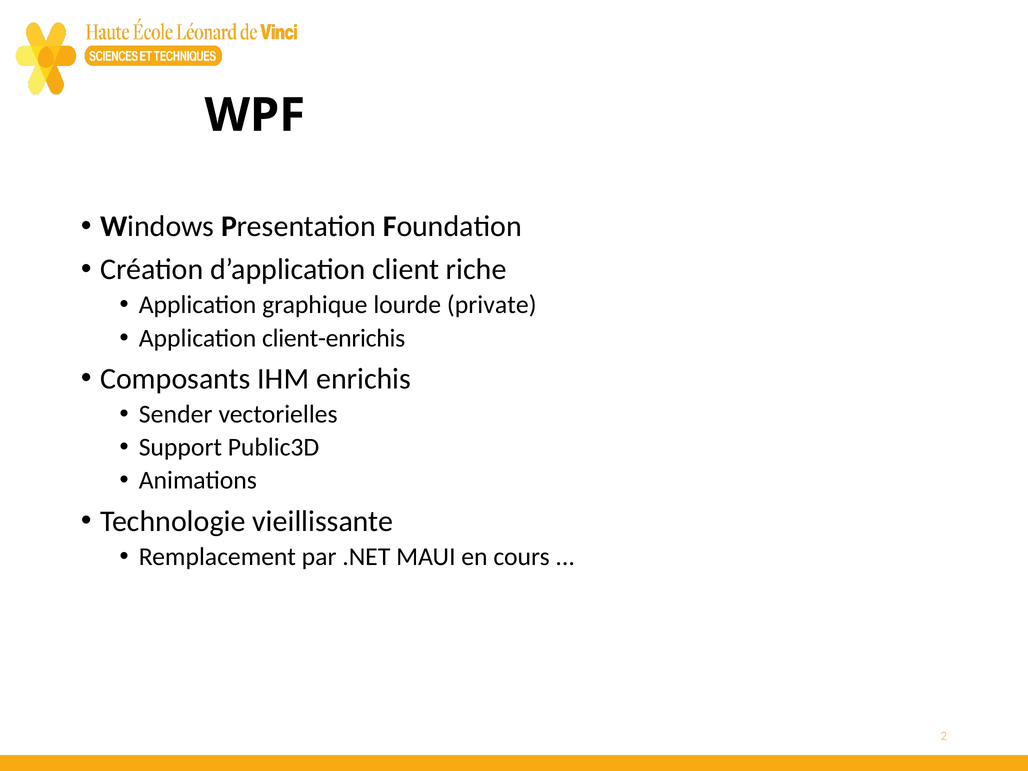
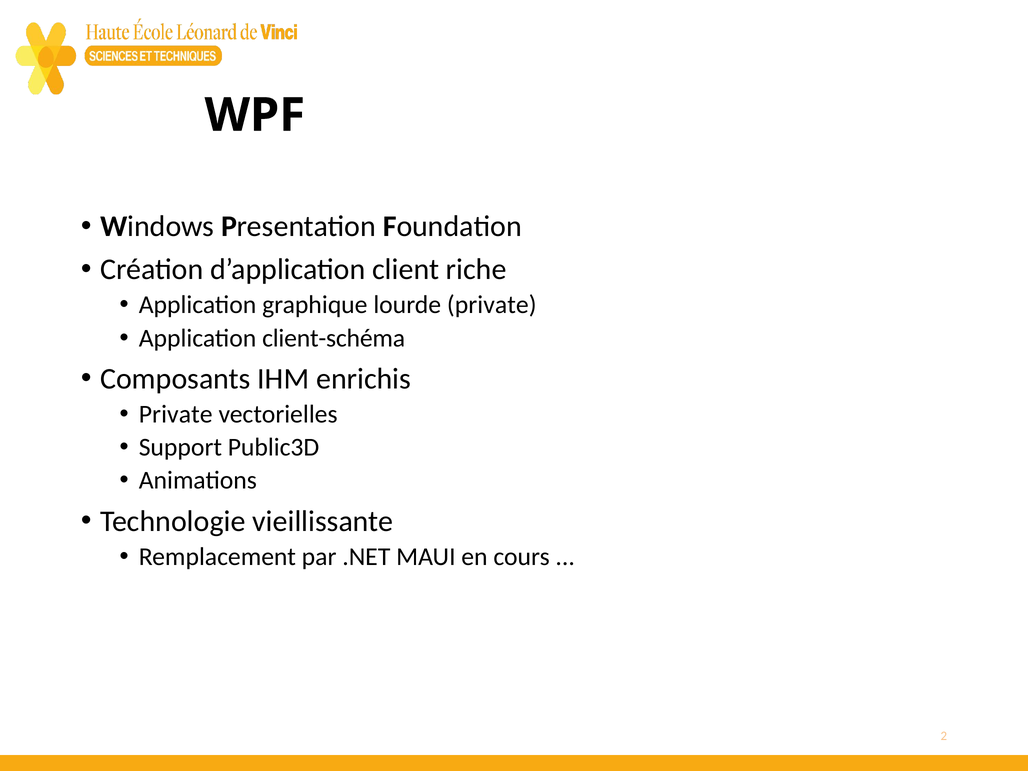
client-enrichis: client-enrichis -> client-schéma (334, 338)
Sender: Sender -> Private (176, 414)
